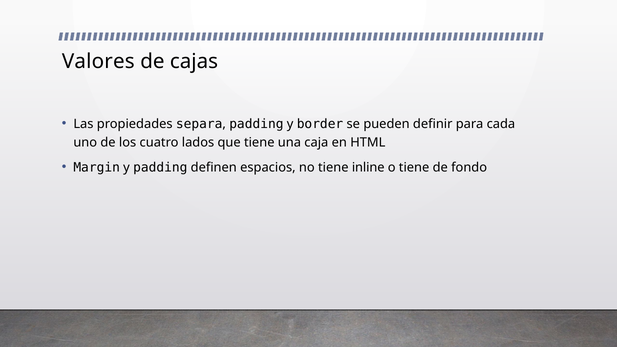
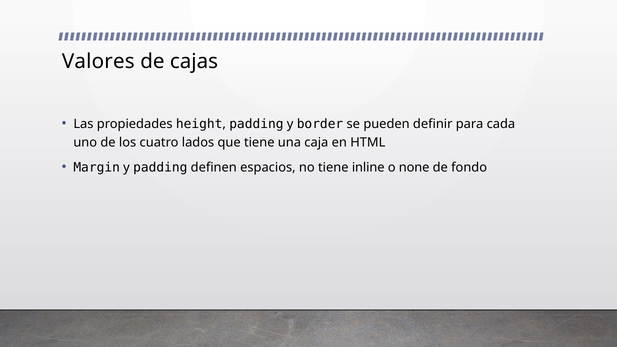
separa: separa -> height (199, 124)
o tiene: tiene -> none (414, 167)
